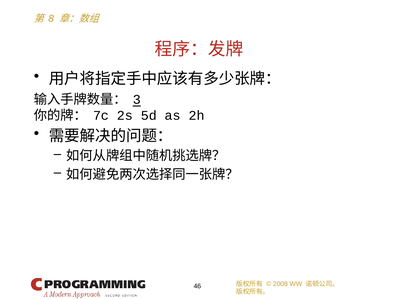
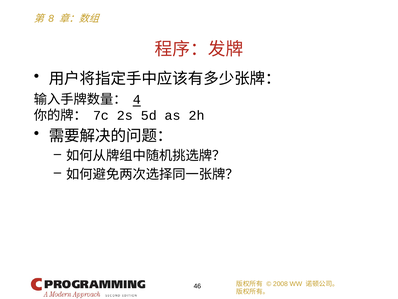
3: 3 -> 4 (137, 99)
